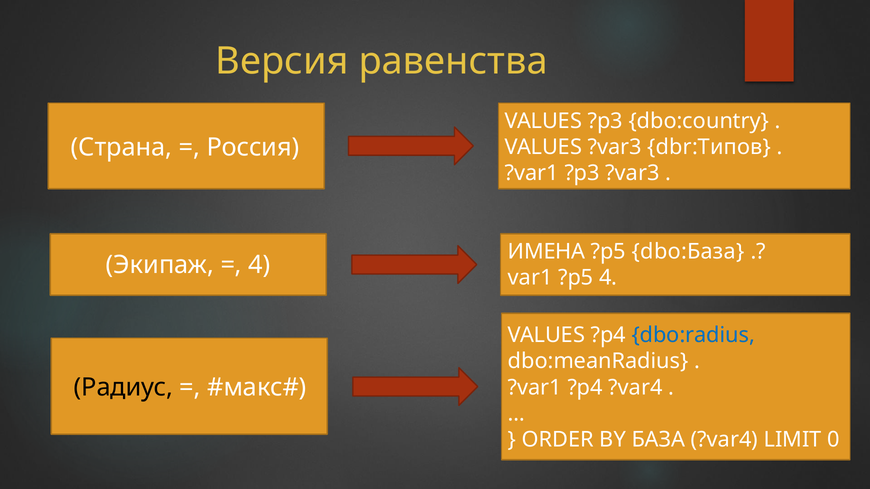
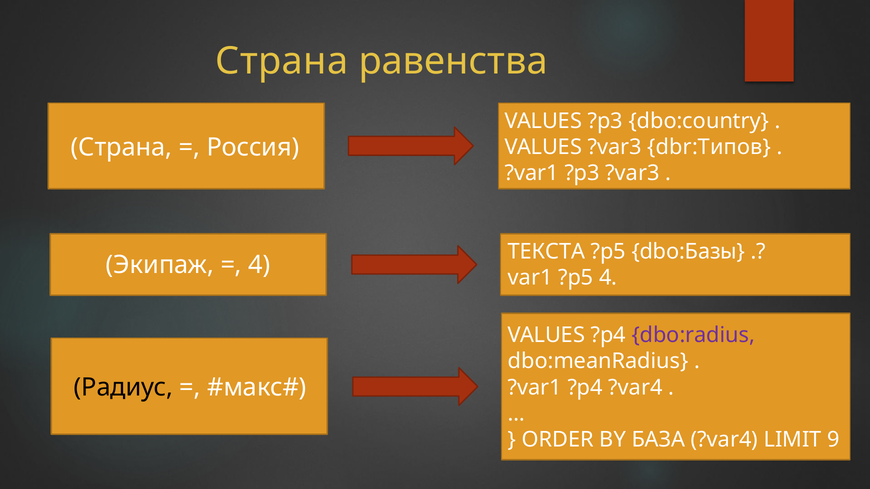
Версия: Версия -> Страна (282, 61)
ИМЕНА: ИМЕНА -> ТЕКСТА (547, 252)
dbo:База: dbo:База -> dbo:Базы (688, 252)
dbo:radius colour: blue -> purple (693, 335)
0: 0 -> 9 (833, 440)
